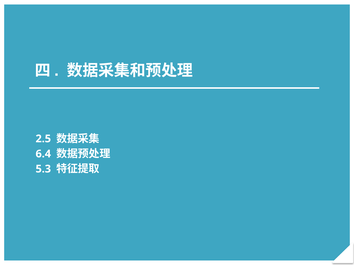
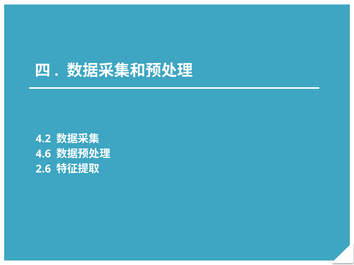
2.5: 2.5 -> 4.2 (43, 139)
6.4: 6.4 -> 4.6 (43, 154)
5.3: 5.3 -> 2.6 (43, 169)
